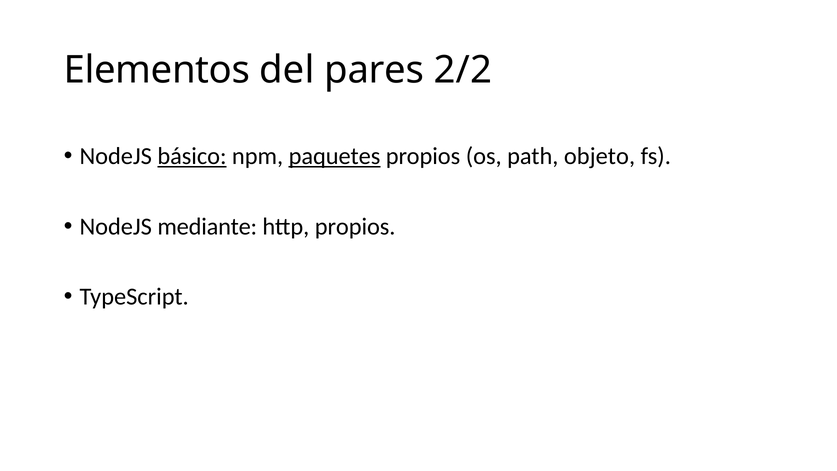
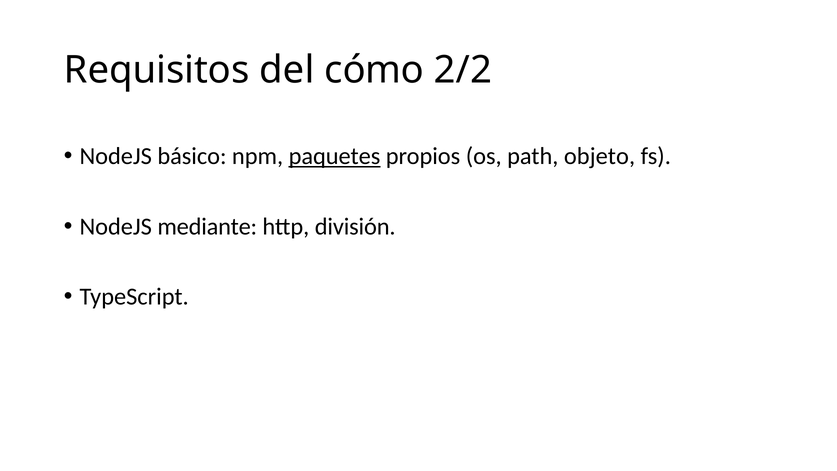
Elementos: Elementos -> Requisitos (157, 70)
pares: pares -> cómo (374, 70)
básico underline: present -> none (192, 156)
http propios: propios -> división (355, 226)
